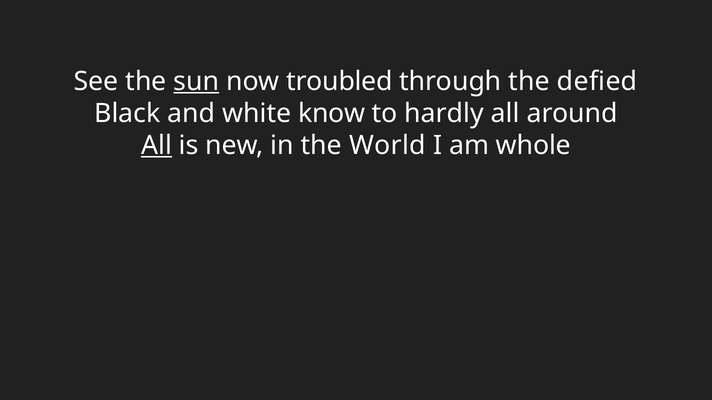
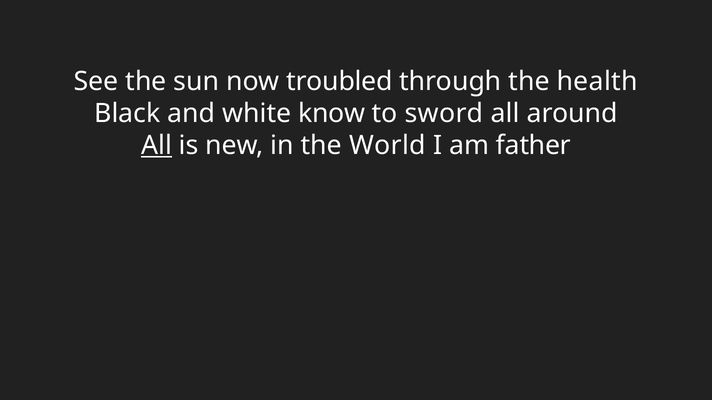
sun underline: present -> none (196, 81)
defied: defied -> health (597, 81)
hardly: hardly -> sword (444, 114)
whole: whole -> father (533, 146)
